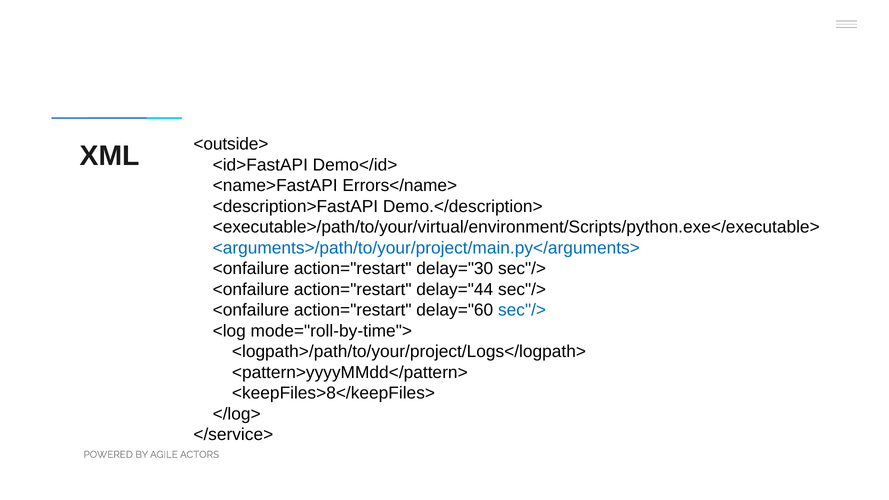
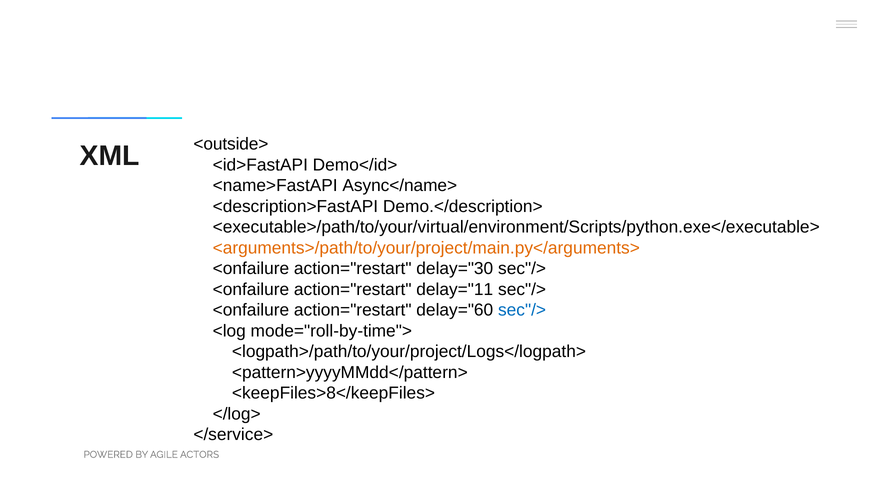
Errors</name>: Errors</name> -> Async</name> (400, 186)
<arguments>/path/to/your/project/main.py</arguments> colour: blue -> orange (426, 248)
delay="44: delay="44 -> delay="11 (455, 289)
